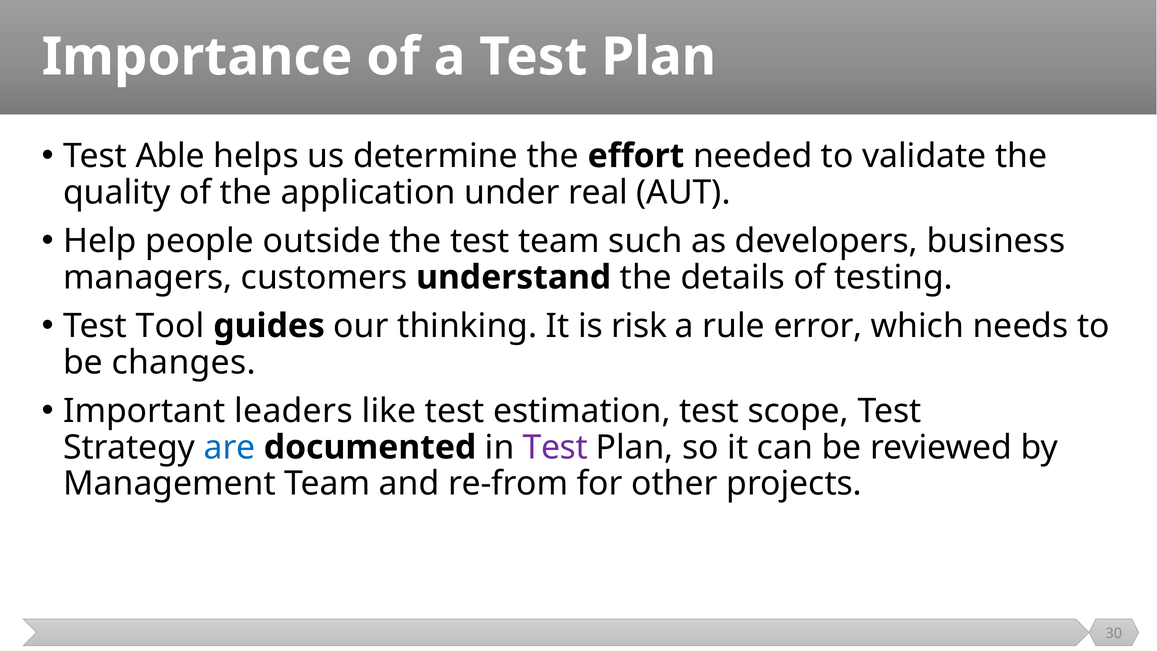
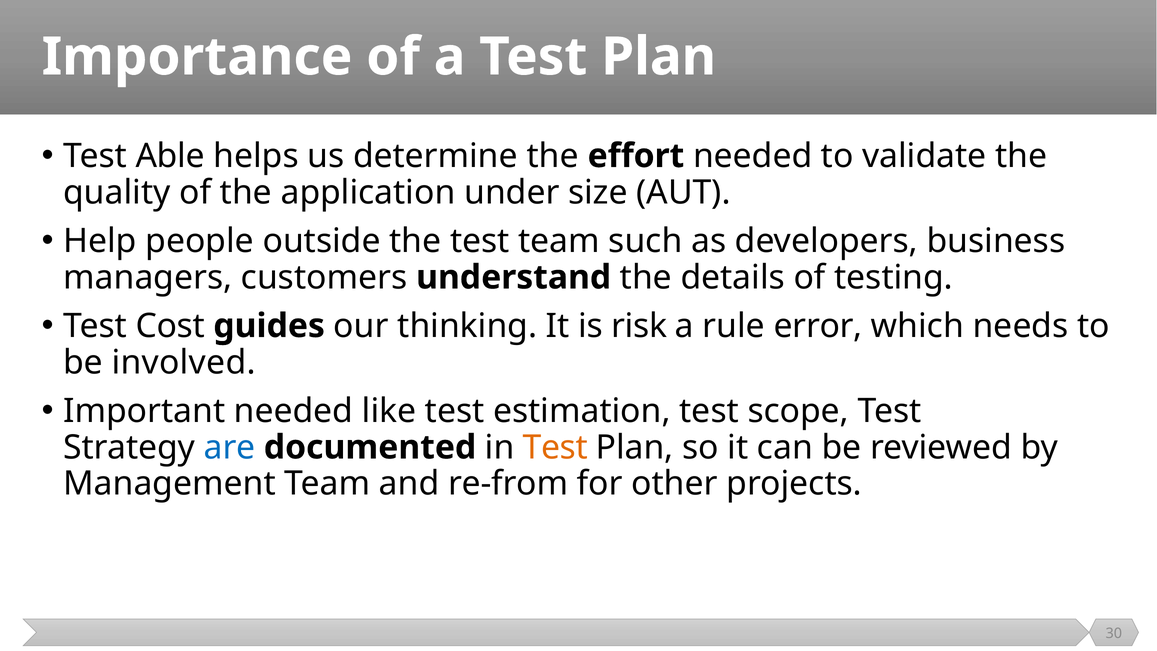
real: real -> size (598, 192)
Tool: Tool -> Cost (170, 326)
changes: changes -> involved (184, 362)
Important leaders: leaders -> needed (294, 411)
Test colour: purple -> orange (555, 447)
